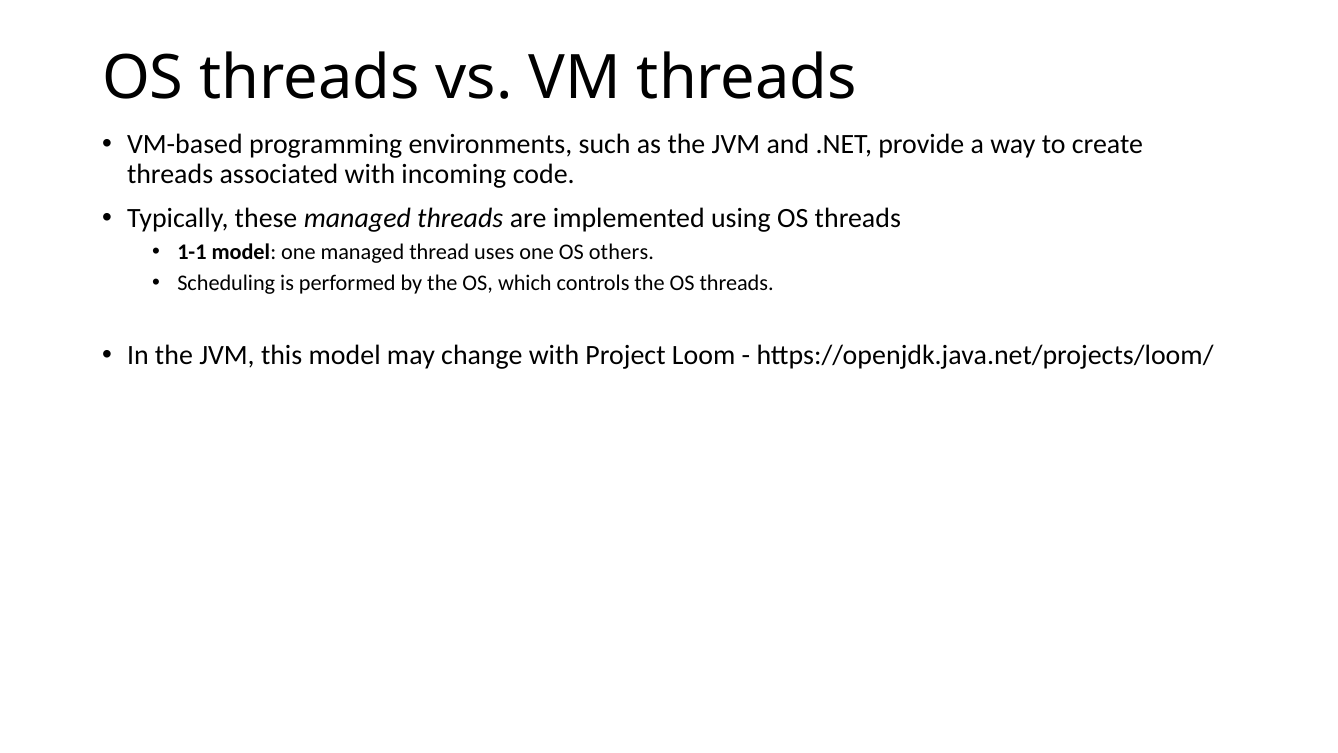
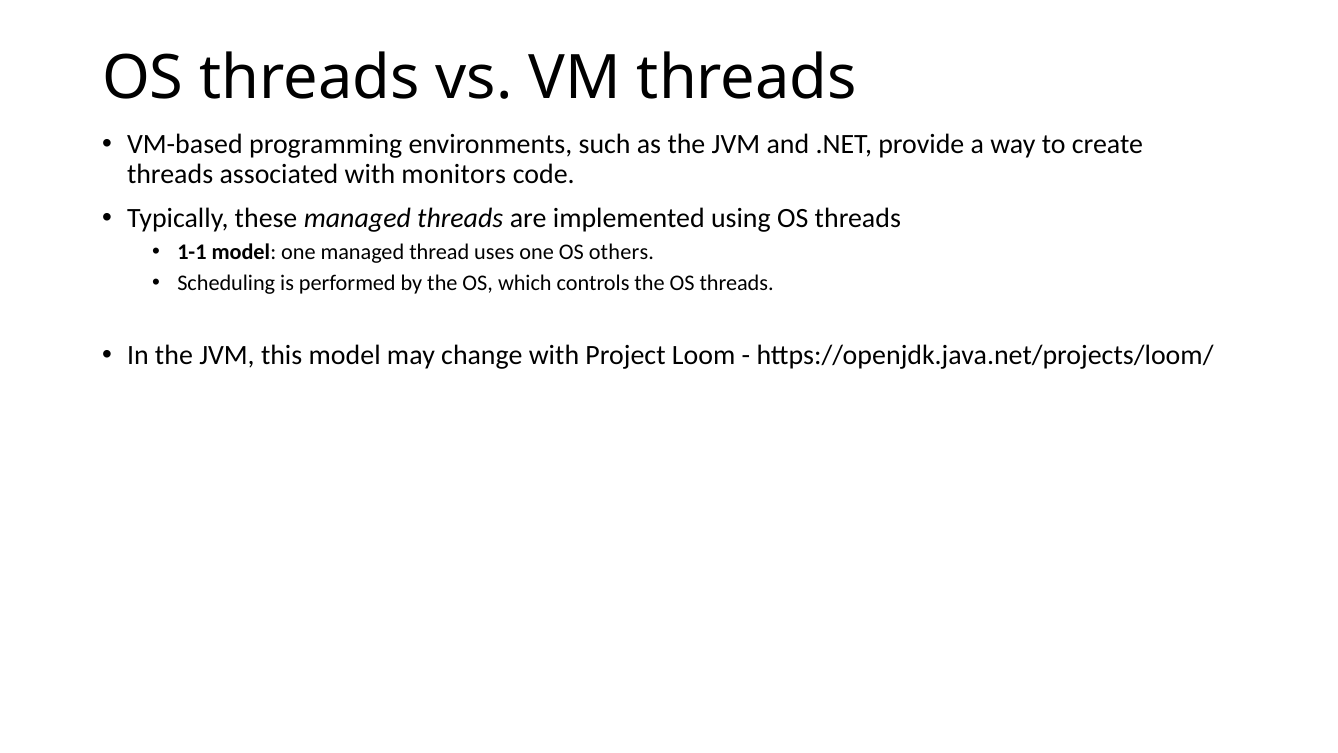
incoming: incoming -> monitors (454, 174)
